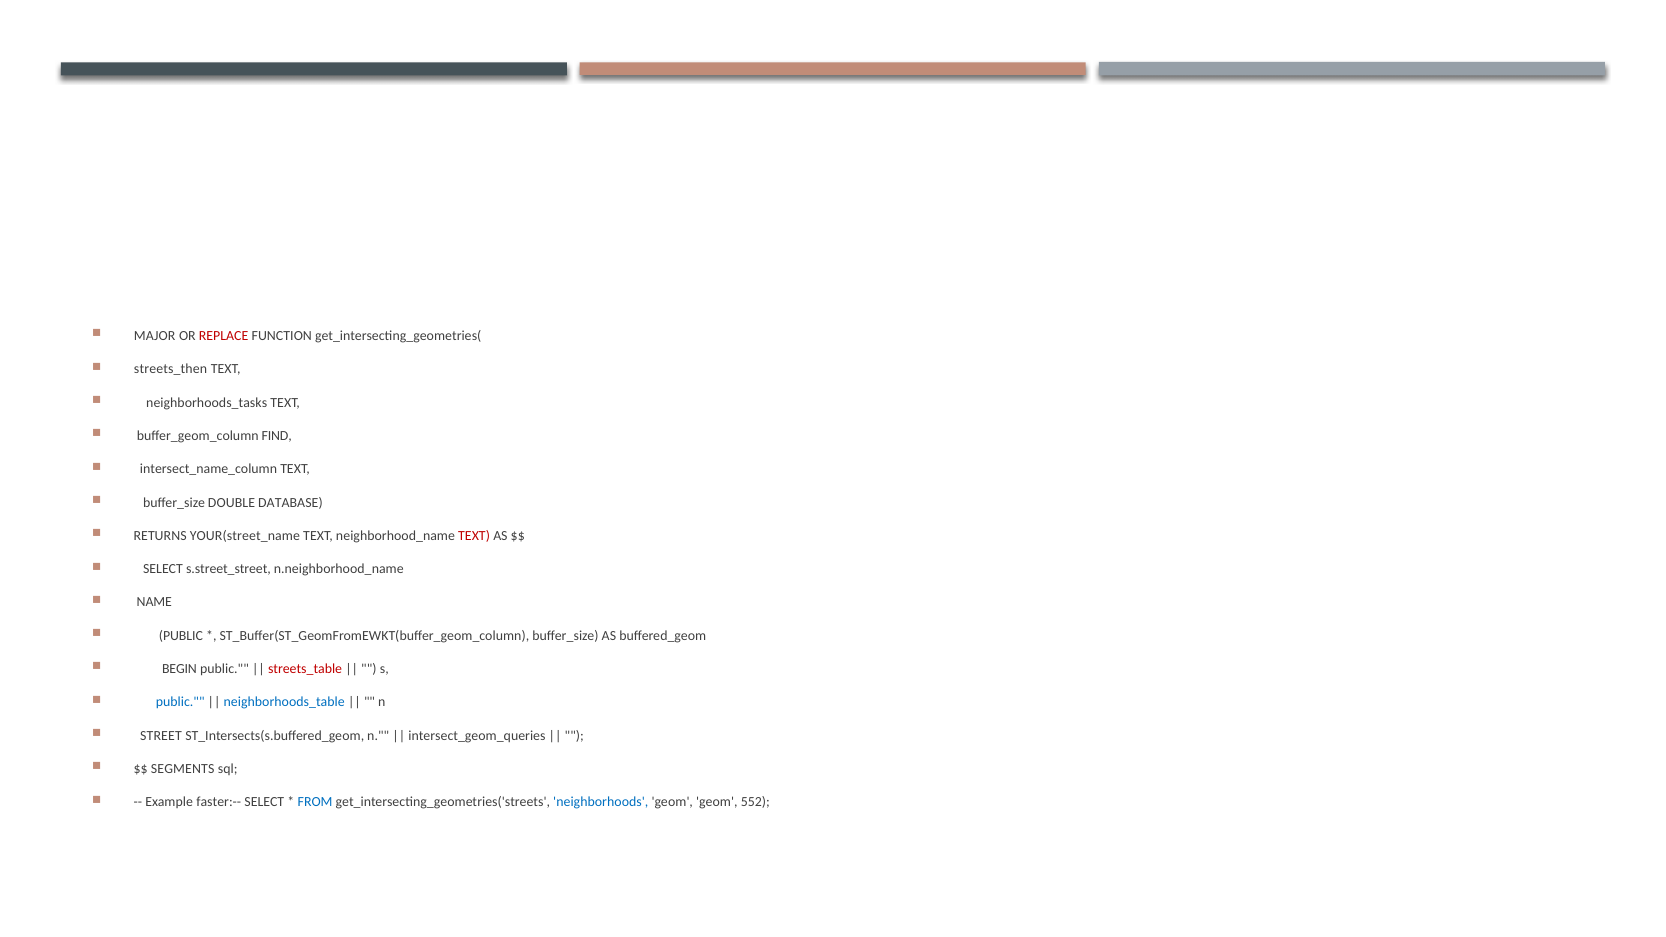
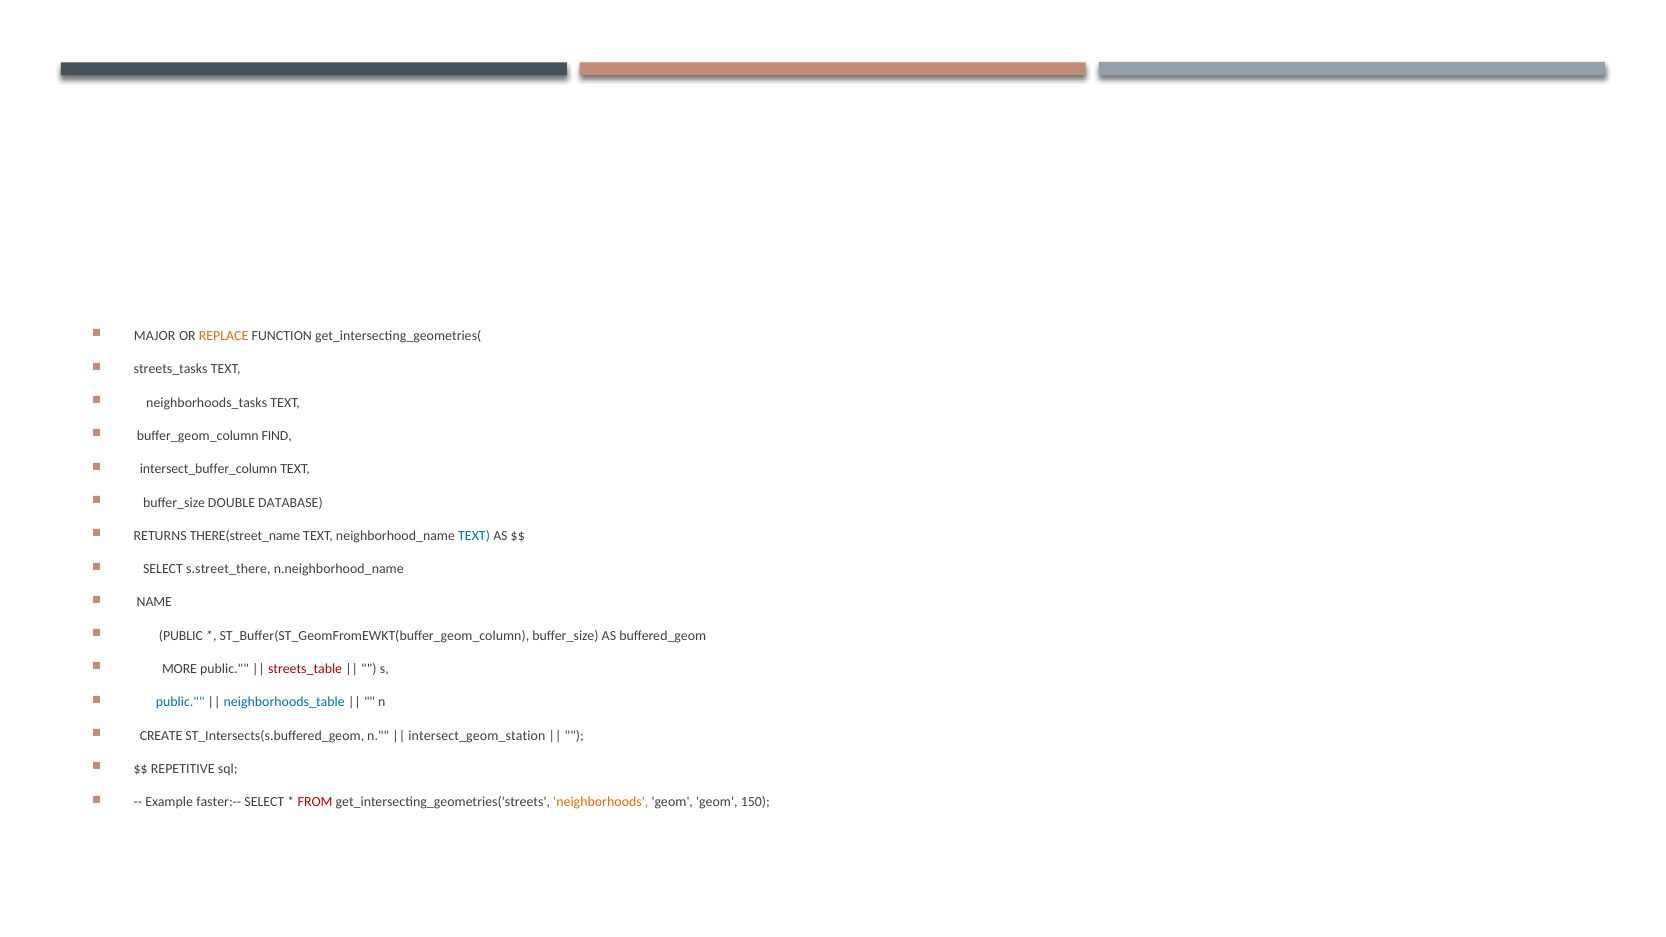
REPLACE colour: red -> orange (224, 336)
streets_then: streets_then -> streets_tasks (171, 369)
intersect_name_column: intersect_name_column -> intersect_buffer_column (209, 469)
YOUR(street_name: YOUR(street_name -> THERE(street_name (245, 536)
TEXT colour: red -> blue (474, 536)
s.street_street: s.street_street -> s.street_there (228, 569)
BEGIN: BEGIN -> MORE (179, 669)
STREET: STREET -> CREATE (161, 736)
intersect_geom_queries: intersect_geom_queries -> intersect_geom_station (477, 736)
SEGMENTS: SEGMENTS -> REPETITIVE (183, 769)
FROM colour: blue -> red (315, 802)
neighborhoods colour: blue -> orange (601, 802)
552: 552 -> 150 (755, 802)
